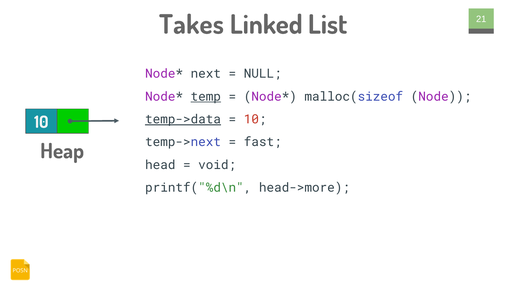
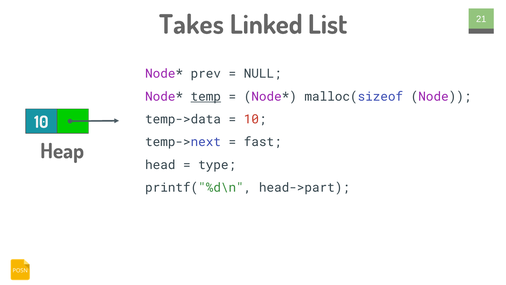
next: next -> prev (206, 74)
temp->data underline: present -> none (183, 119)
void: void -> type (217, 165)
head->more: head->more -> head->part (304, 188)
